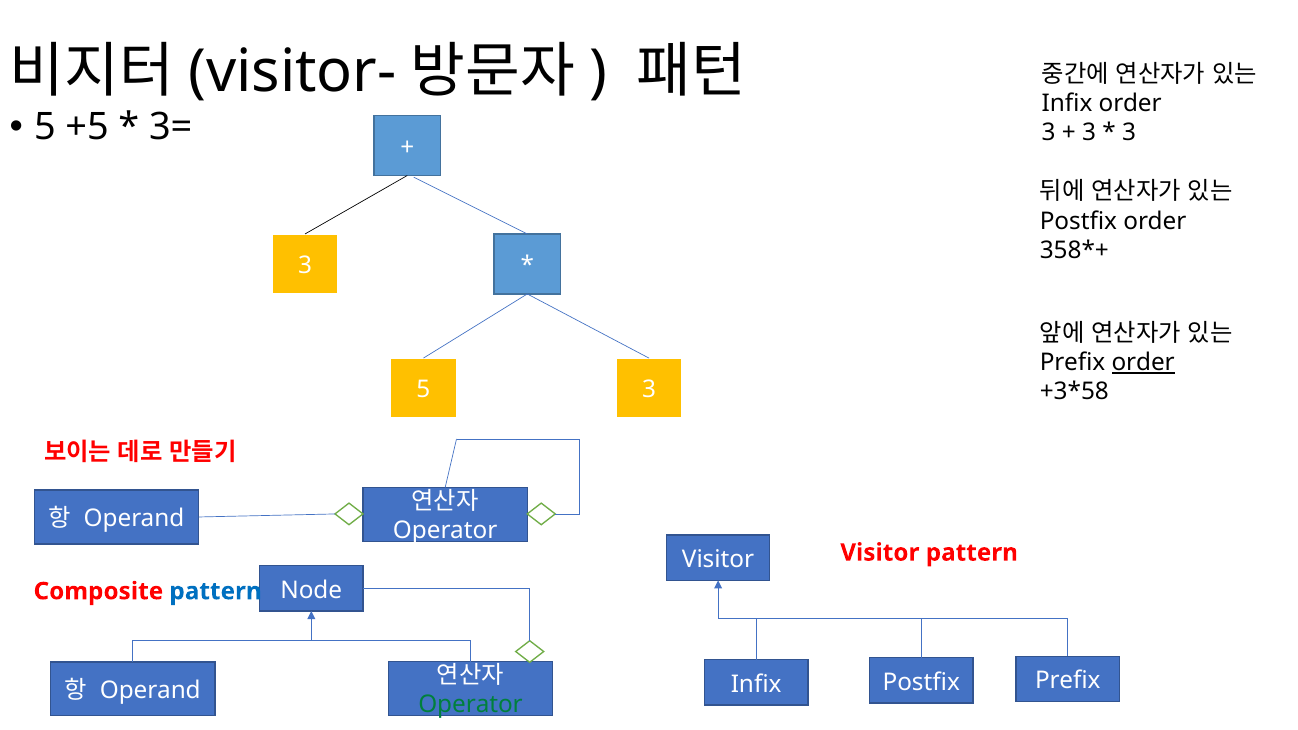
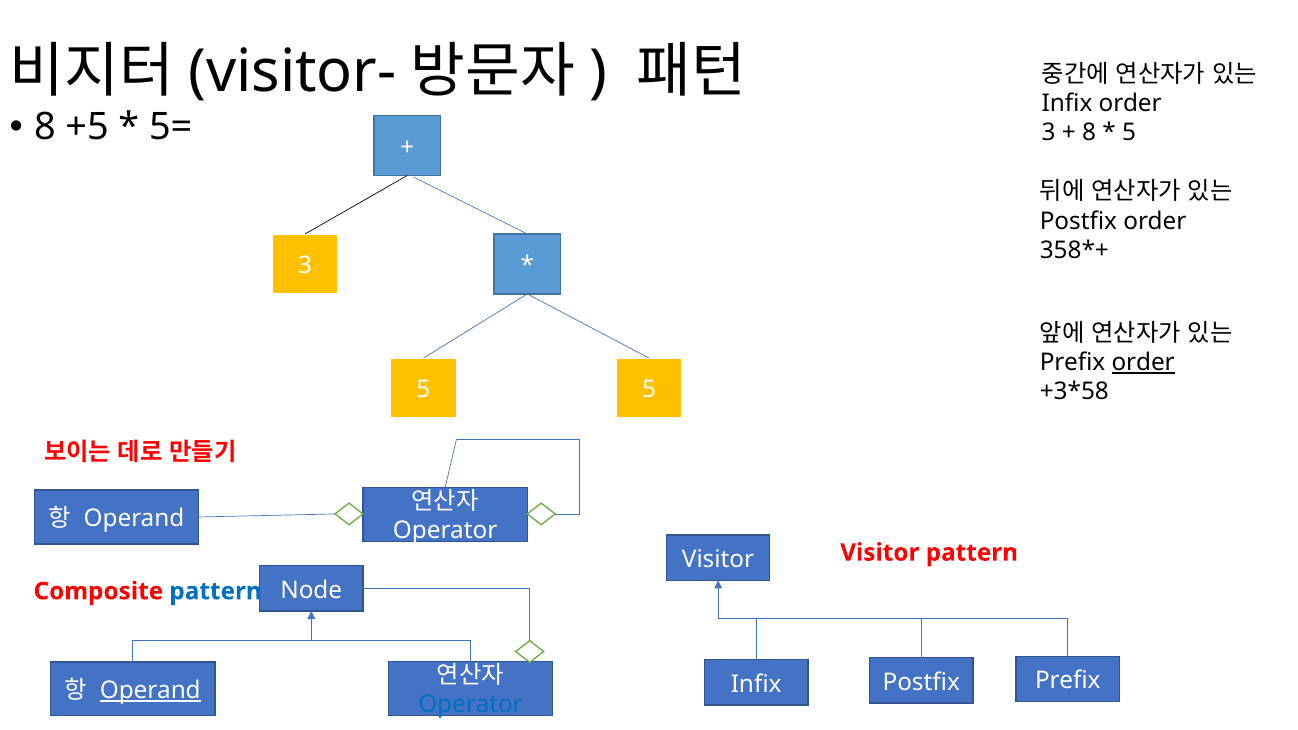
5: 5 -> 8 (45, 128)
3=: 3= -> 5= (171, 128)
3: 3 -> 8 (1089, 133)
3: 3 -> 5 (1129, 133)
5 3: 3 -> 5 (649, 390)
Operand underline: none -> present (150, 691)
Operator colour: green -> blue (471, 705)
